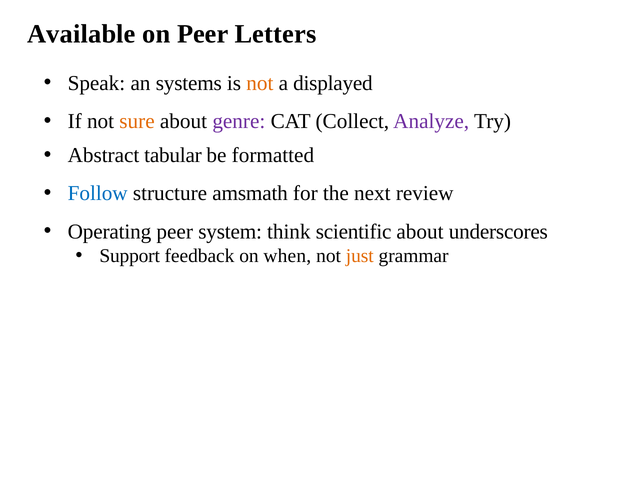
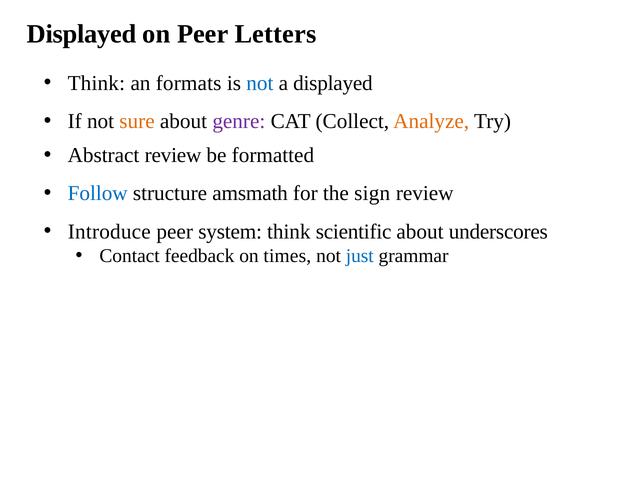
Available: Available -> Displayed (82, 34)
Speak: Speak -> Think (96, 83)
systems: systems -> formats (189, 83)
not colour: orange -> blue (260, 83)
Analyze colour: purple -> orange (431, 121)
Abstract tabular: tabular -> review (173, 155)
next: next -> sign (372, 193)
Operating: Operating -> Introduce (109, 232)
Support: Support -> Contact (130, 256)
when: when -> times (287, 256)
just colour: orange -> blue (360, 256)
